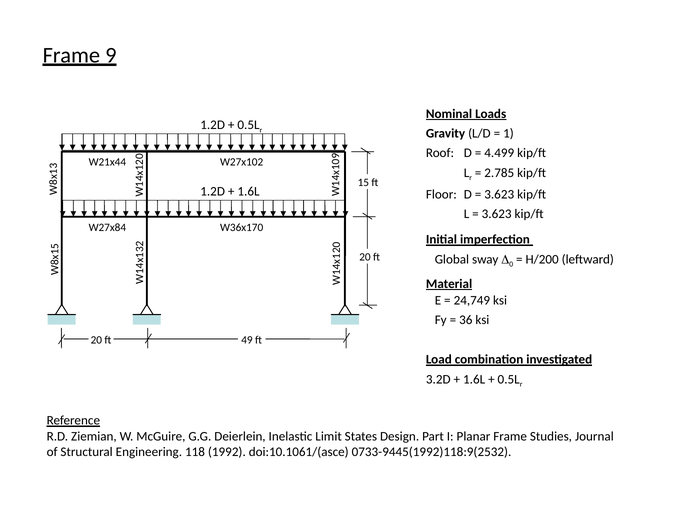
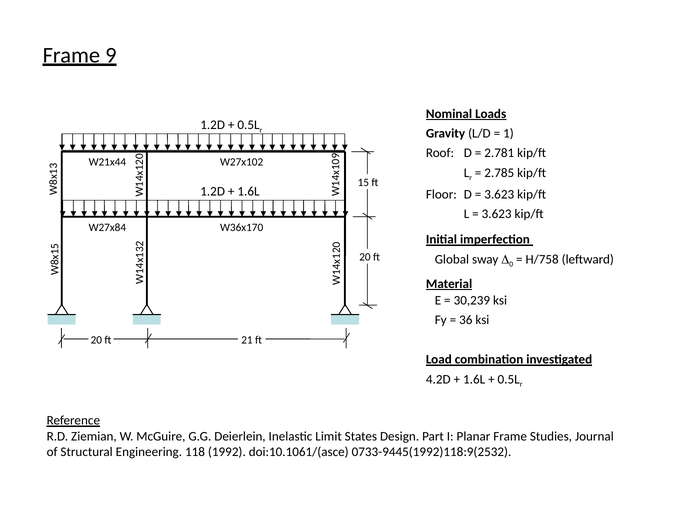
4.499: 4.499 -> 2.781 (499, 153)
H/200: H/200 -> H/758 (542, 259)
24,749: 24,749 -> 30,239 (472, 300)
49: 49 -> 21 (247, 340)
3.2D: 3.2D -> 4.2D (438, 379)
